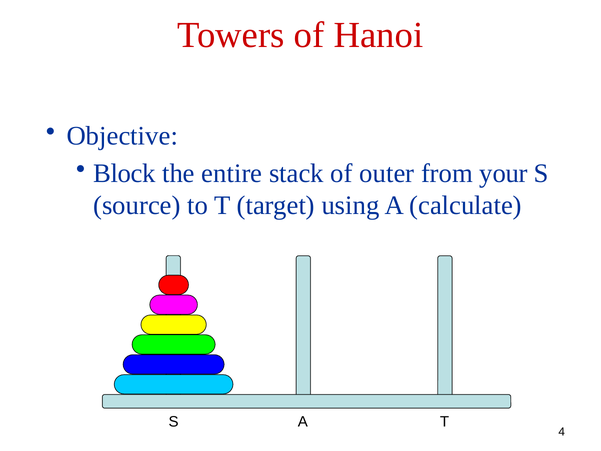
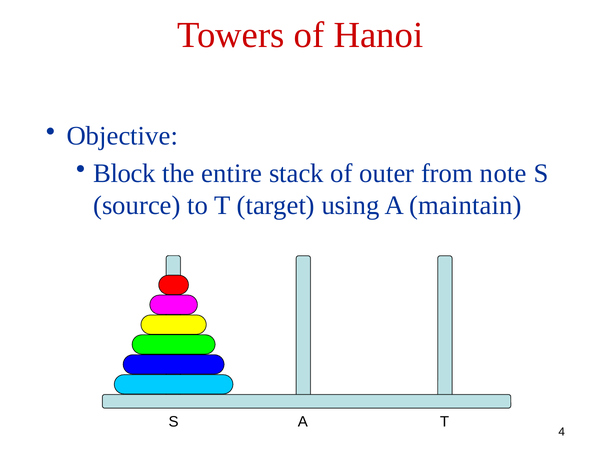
your: your -> note (503, 173)
calculate: calculate -> maintain (465, 206)
